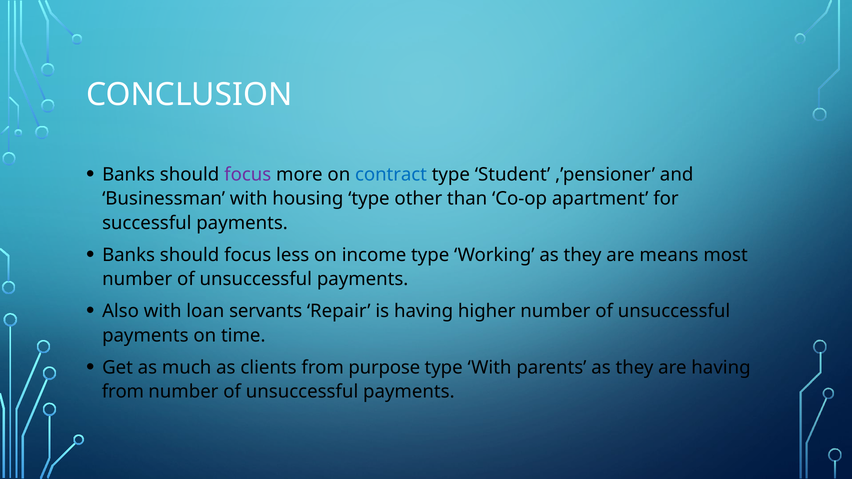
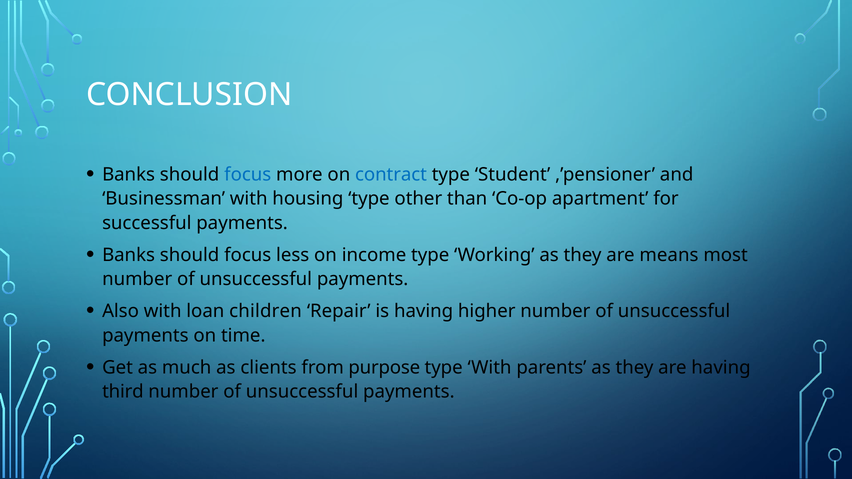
focus colour: purple -> blue (248, 175)
servants: servants -> children (266, 311)
from: from -> third (123, 392)
